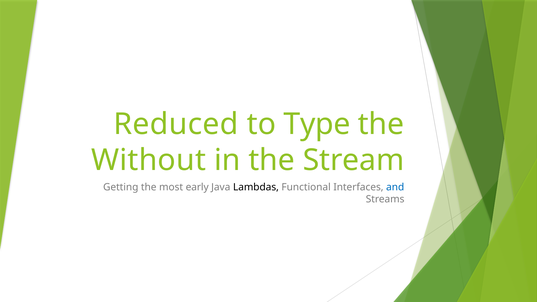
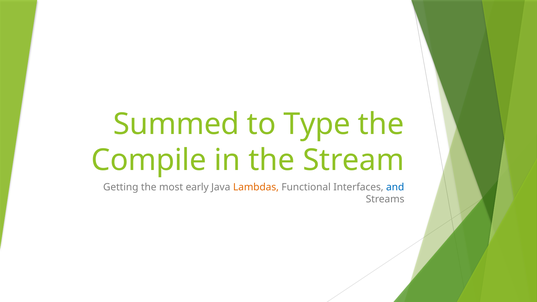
Reduced: Reduced -> Summed (176, 124)
Without: Without -> Compile (149, 160)
Lambdas colour: black -> orange (256, 187)
